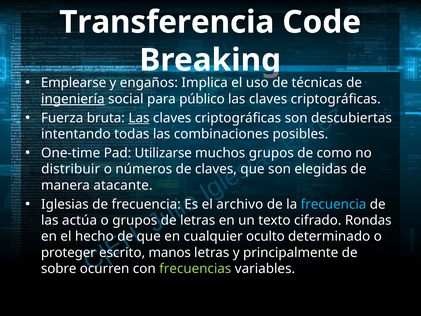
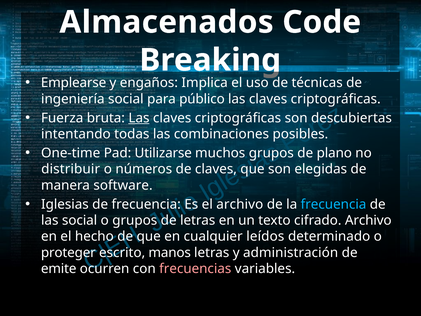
Transferencia: Transferencia -> Almacenados (167, 22)
ingeniería underline: present -> none (73, 99)
como: como -> plano (334, 153)
atacante: atacante -> software (123, 185)
las actúa: actúa -> social (80, 220)
cifrado Rondas: Rondas -> Archivo (368, 220)
oculto: oculto -> leídos (265, 236)
principalmente: principalmente -> administración (291, 252)
sobre: sobre -> emite (59, 269)
frecuencias colour: light green -> pink (195, 269)
